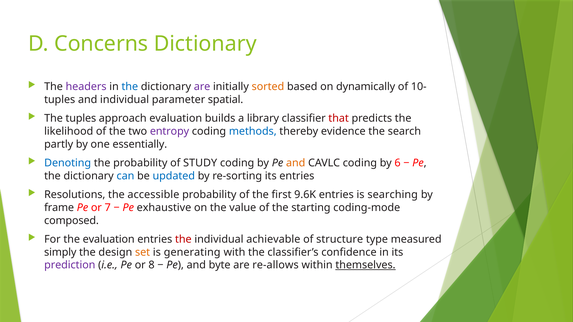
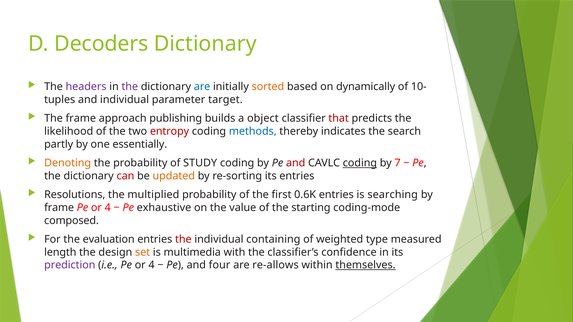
Concerns: Concerns -> Decoders (101, 44)
the colour: blue -> purple (130, 87)
are colour: purple -> blue (202, 87)
spatial: spatial -> target (225, 100)
The tuples: tuples -> frame (81, 118)
approach evaluation: evaluation -> publishing (176, 118)
library: library -> object (263, 118)
entropy colour: purple -> red (170, 131)
evidence: evidence -> indicates (343, 131)
Denoting colour: blue -> orange (68, 163)
and colour: orange -> red (296, 163)
coding underline: none -> present (360, 163)
6: 6 -> 7 (398, 163)
can colour: blue -> red (125, 176)
updated colour: blue -> orange (174, 176)
accessible: accessible -> multiplied (153, 195)
9.6K: 9.6K -> 0.6K (305, 195)
7: 7 -> 4 (108, 208)
achievable: achievable -> containing (273, 240)
structure: structure -> weighted (340, 240)
simply: simply -> length (60, 252)
generating: generating -> multimedia (192, 252)
i.e Pe or 8: 8 -> 4 (152, 265)
byte: byte -> four (220, 265)
